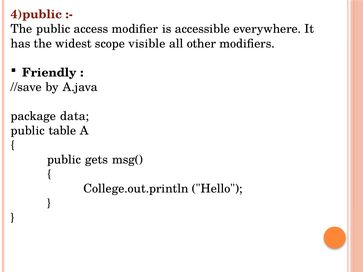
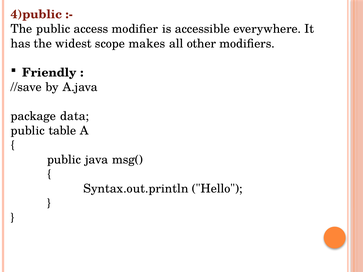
visible: visible -> makes (147, 44)
gets: gets -> java (97, 160)
College.out.println: College.out.println -> Syntax.out.println (136, 189)
